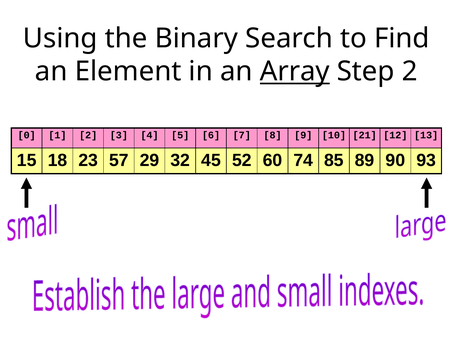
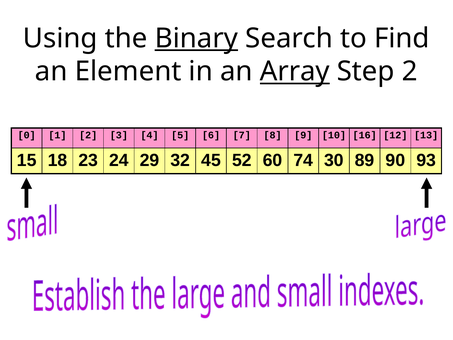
Binary underline: none -> present (196, 38)
21: 21 -> 16 (365, 135)
57: 57 -> 24 (119, 160)
85: 85 -> 30 (334, 160)
